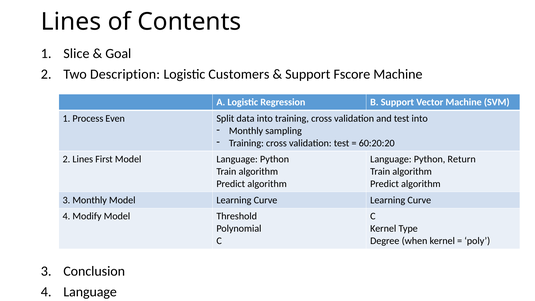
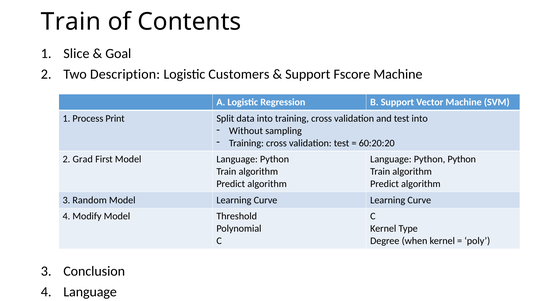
Lines: Lines -> Train (71, 22)
Even: Even -> Print (115, 119)
Monthly: Monthly -> Without (246, 131)
2 Lines: Lines -> Grad (83, 159)
Python Return: Return -> Python (462, 159)
3 Monthly: Monthly -> Random (90, 200)
